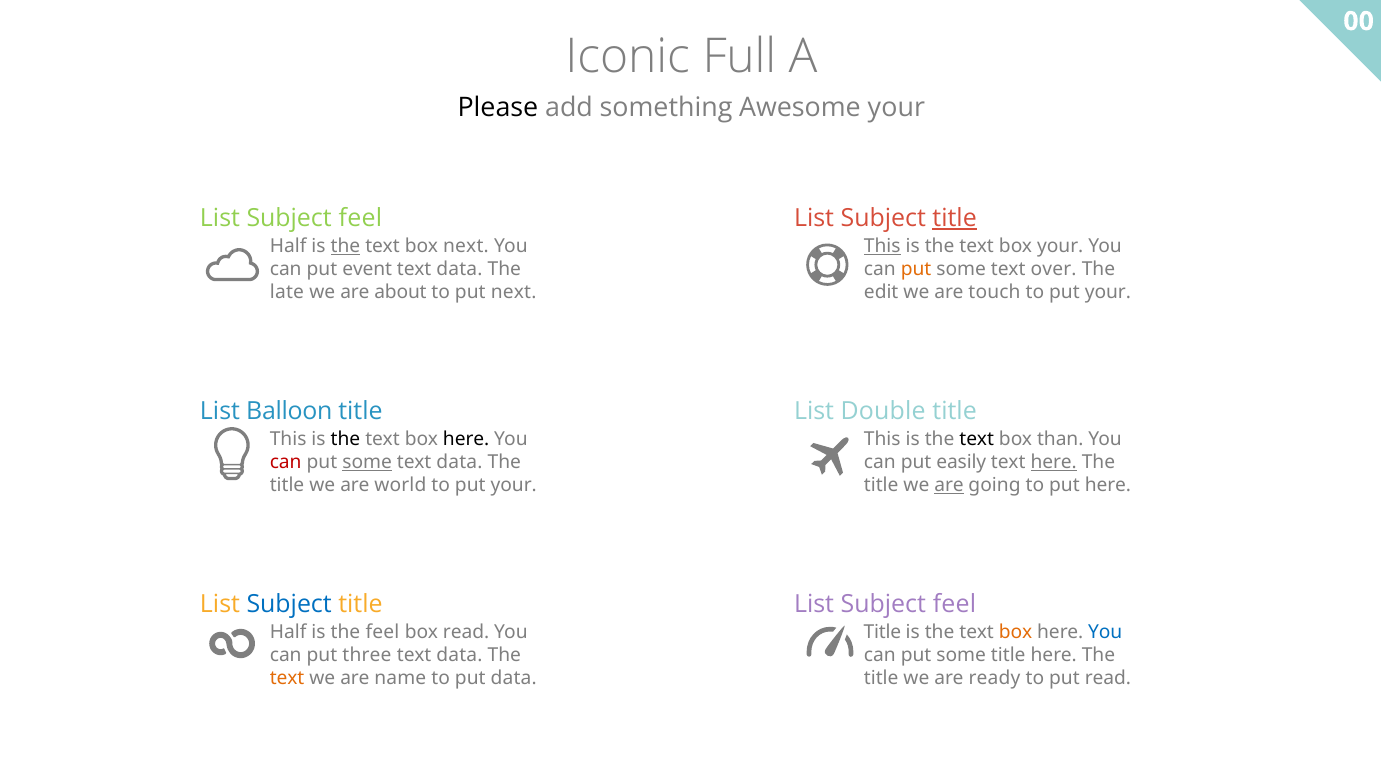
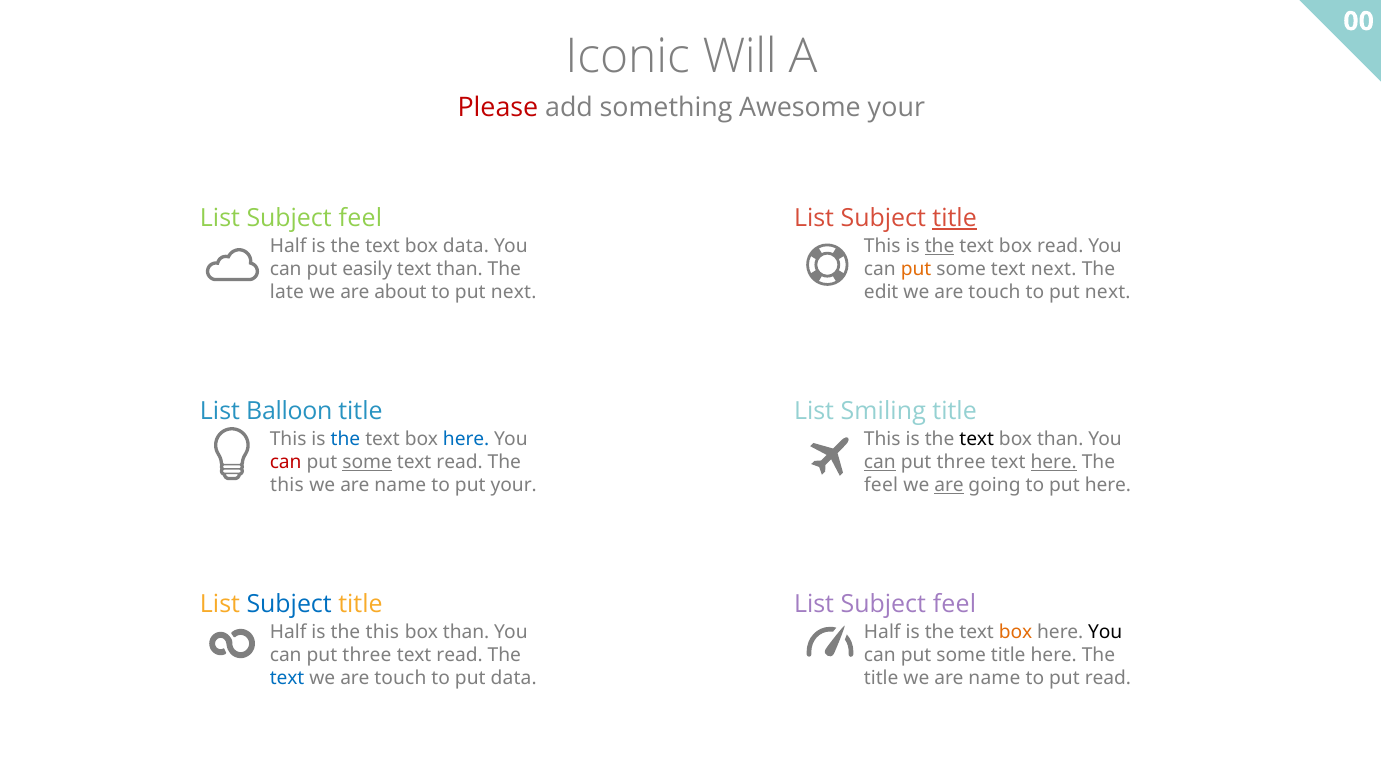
Full: Full -> Will (740, 56)
Please colour: black -> red (498, 107)
This underline: present -> none (882, 246)
the underline: none -> present (940, 246)
box your: your -> read (1060, 246)
the underline: present -> none (345, 246)
box next: next -> data (466, 246)
text over: over -> next (1054, 269)
event: event -> easily (367, 269)
data: data -> than (460, 269)
your: your -> next (1108, 292)
Double: Double -> Smiling (883, 411)
the colour: black -> blue (345, 439)
here colour: black -> blue (466, 439)
can underline: none -> present (880, 462)
easily: easily -> three (961, 462)
data: data -> read (460, 462)
title: title -> feel (881, 485)
title: title -> this (287, 485)
world: world -> name (400, 485)
Title: Title -> Half (882, 632)
You colour: blue -> black (1105, 632)
is the feel: feel -> this (382, 632)
read: read -> than (466, 632)
data: data -> read (460, 655)
ready: ready -> name (994, 678)
text colour: orange -> blue (287, 678)
name: name -> touch (400, 678)
